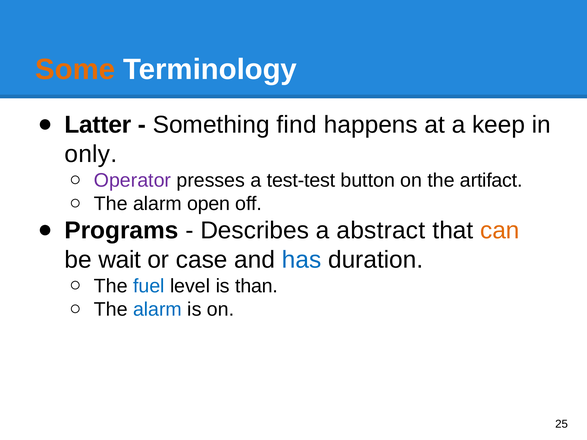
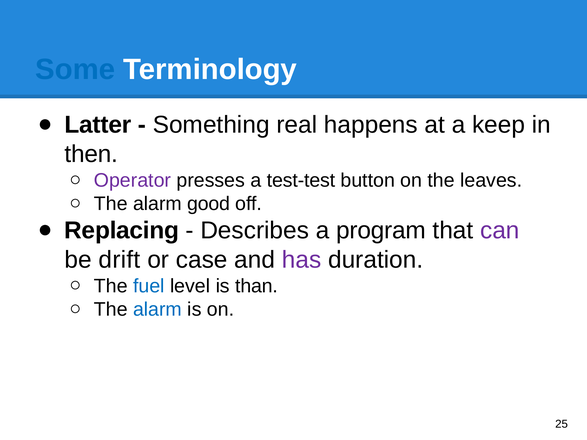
Some colour: orange -> blue (75, 70)
find: find -> real (297, 125)
only: only -> then (91, 154)
artifact: artifact -> leaves (491, 180)
open: open -> good (209, 204)
Programs: Programs -> Replacing (122, 231)
abstract: abstract -> program (381, 231)
can colour: orange -> purple (500, 231)
wait: wait -> drift (119, 260)
has colour: blue -> purple (302, 260)
